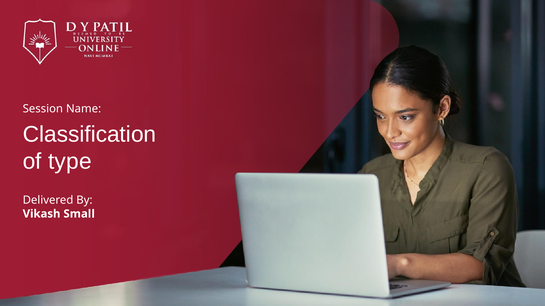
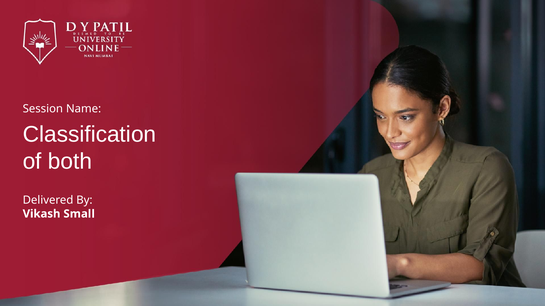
type: type -> both (70, 162)
